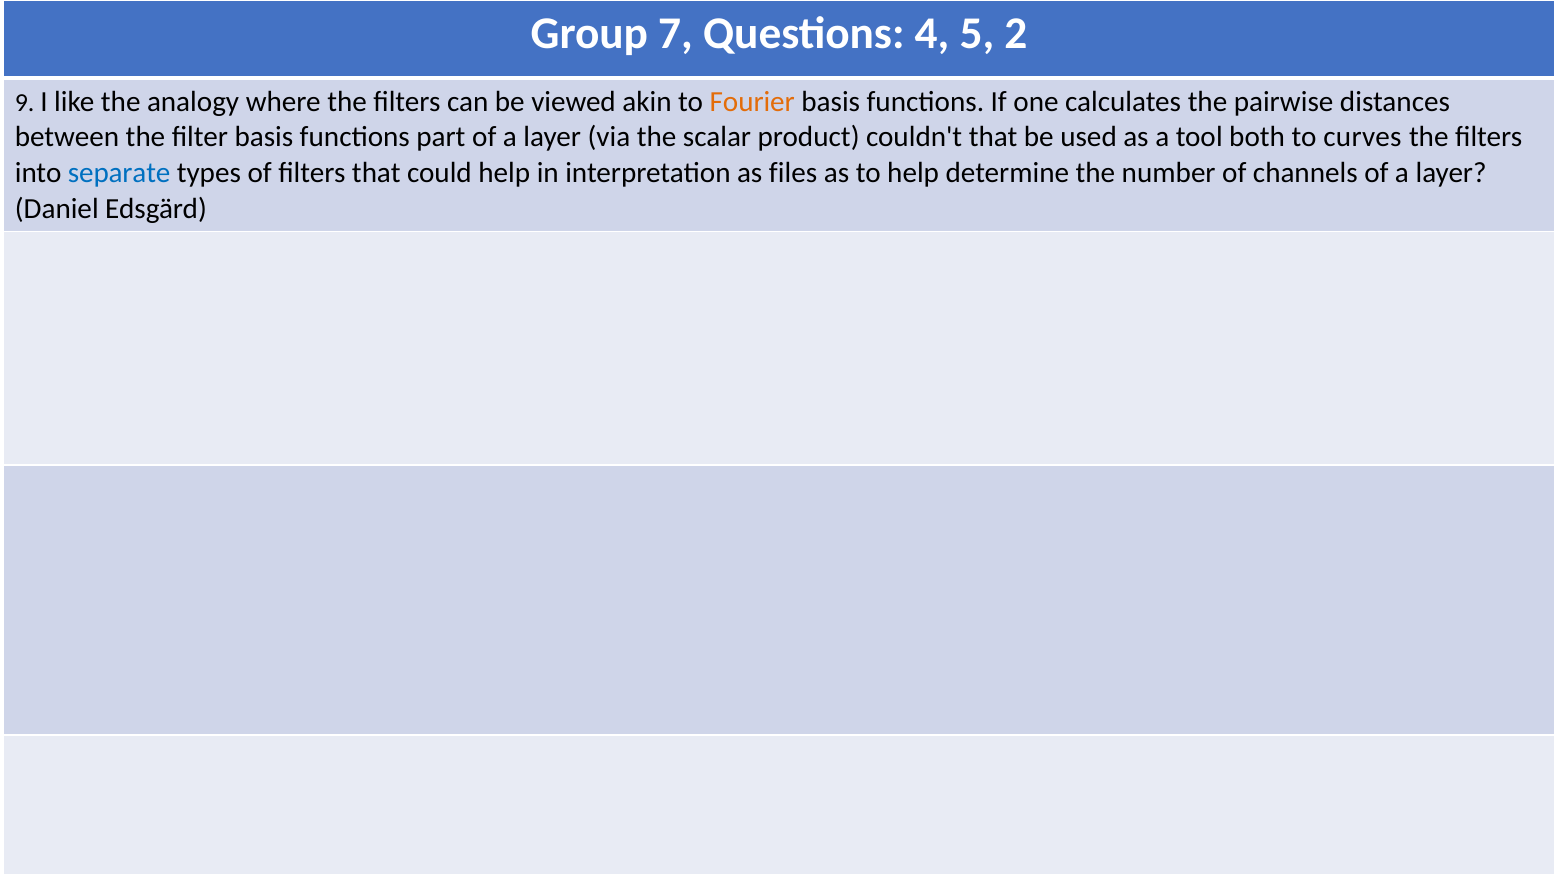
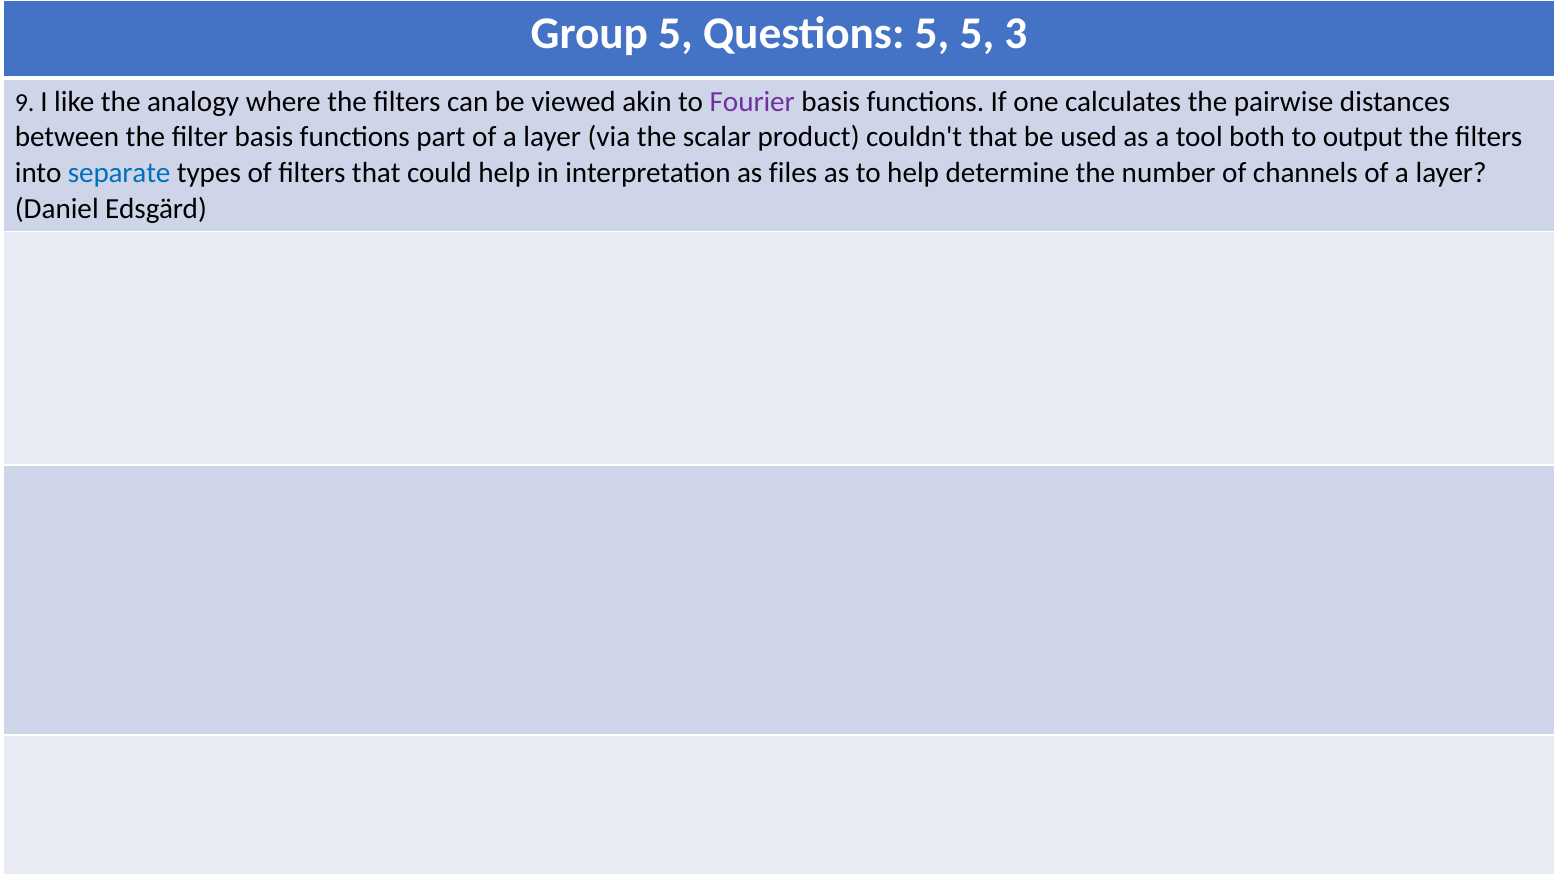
Group 7: 7 -> 5 (676, 34)
Questions 4: 4 -> 5 (932, 34)
2: 2 -> 3 (1016, 34)
Fourier colour: orange -> purple (752, 102)
curves: curves -> output (1363, 137)
